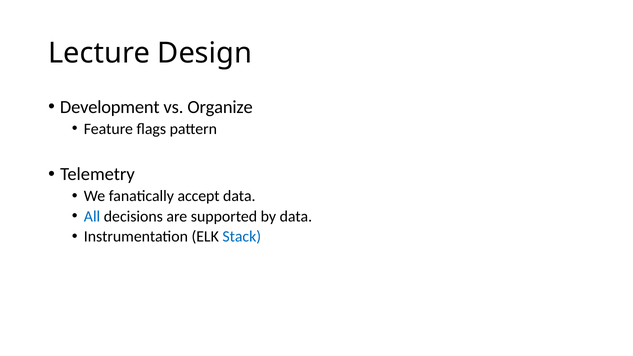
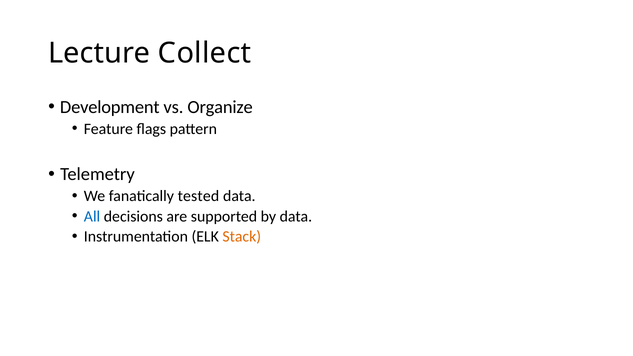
Design: Design -> Collect (205, 53)
accept: accept -> tested (198, 196)
Stack colour: blue -> orange (242, 237)
